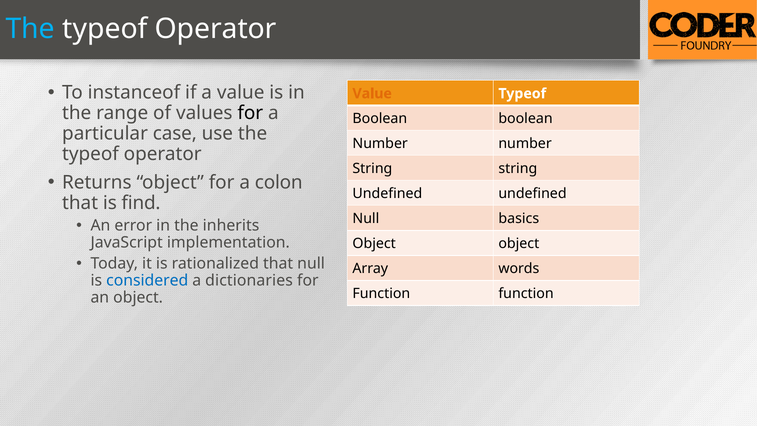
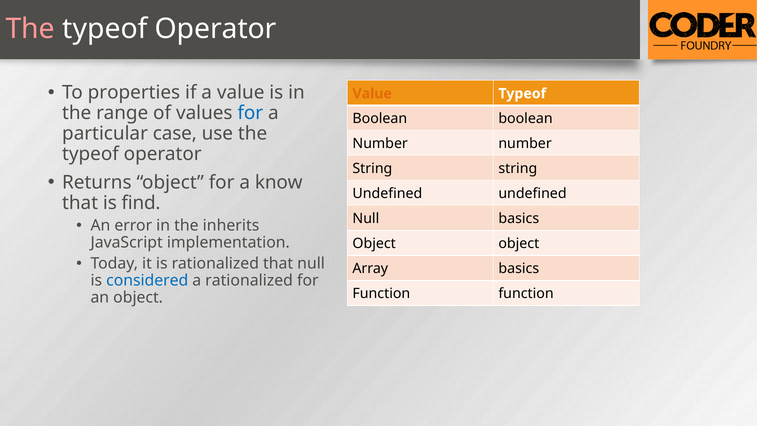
The colour: light blue -> pink (30, 29)
instanceof: instanceof -> properties (134, 93)
for colour: black -> blue (250, 113)
colon: colon -> know (279, 182)
Array words: words -> basics (519, 269)
a dictionaries: dictionaries -> rationalized (249, 281)
